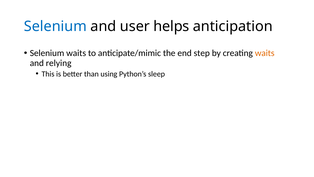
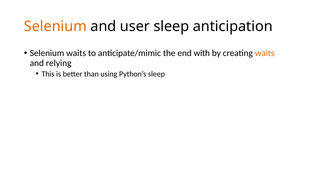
Selenium colour: blue -> orange (55, 26)
user helps: helps -> sleep (171, 26)
step: step -> with (202, 53)
